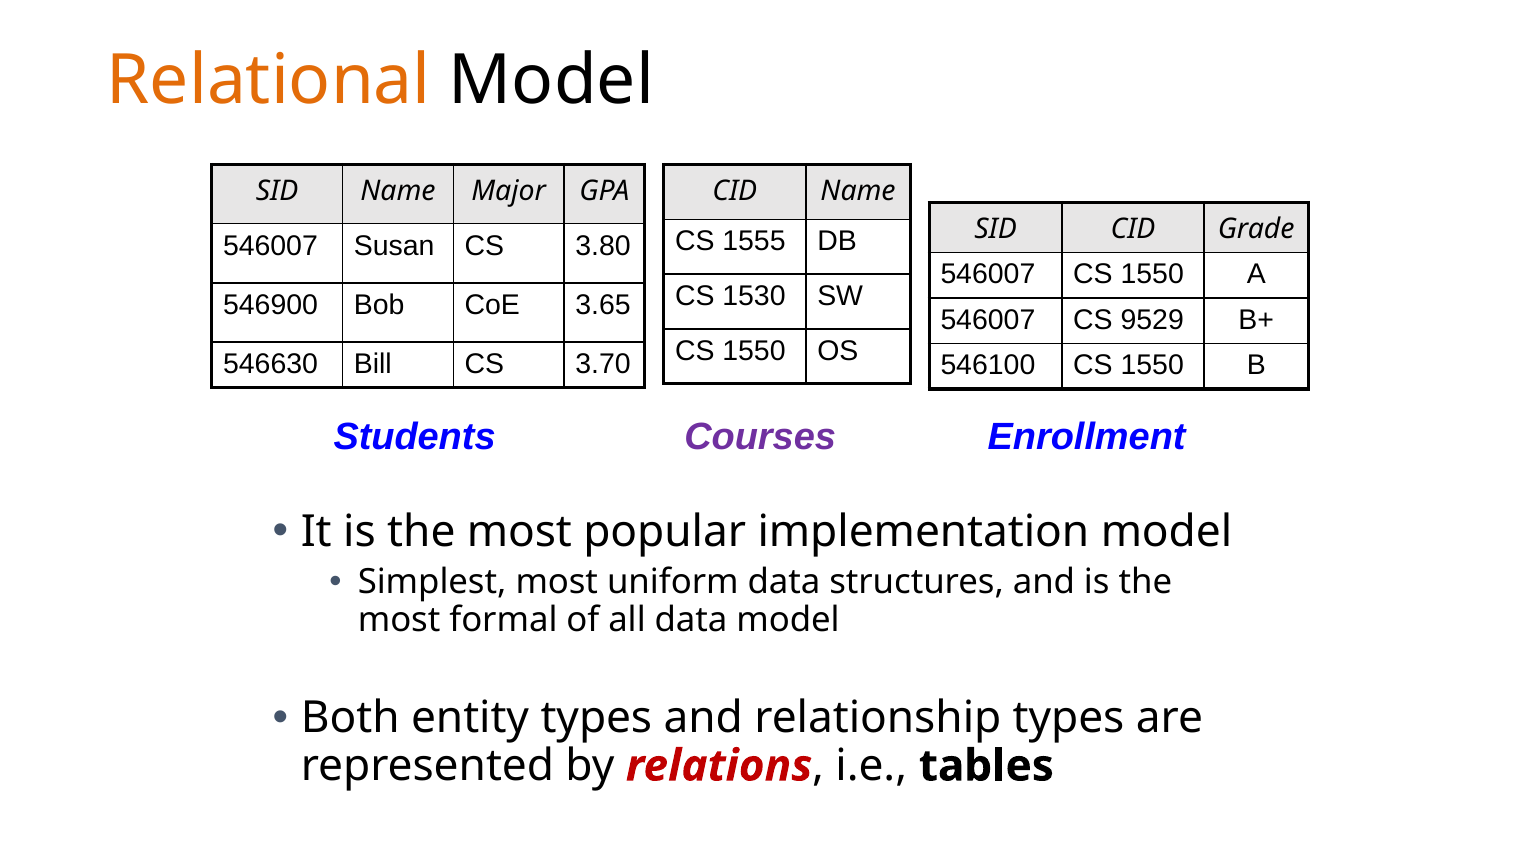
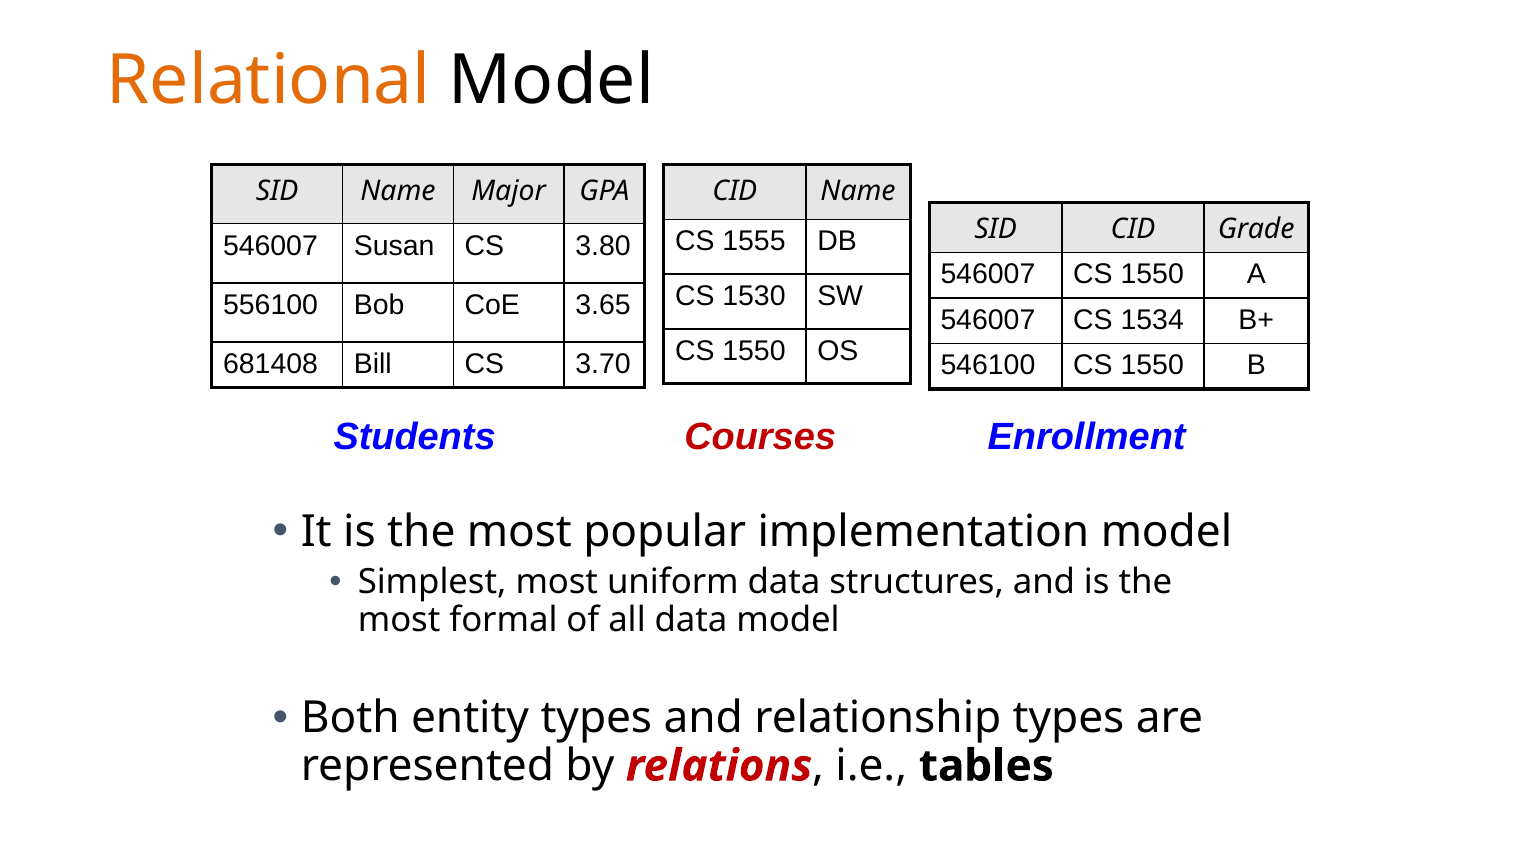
546900: 546900 -> 556100 (271, 305)
9529: 9529 -> 1534 (1152, 320)
546630: 546630 -> 681408 (271, 364)
Courses colour: purple -> red (760, 437)
